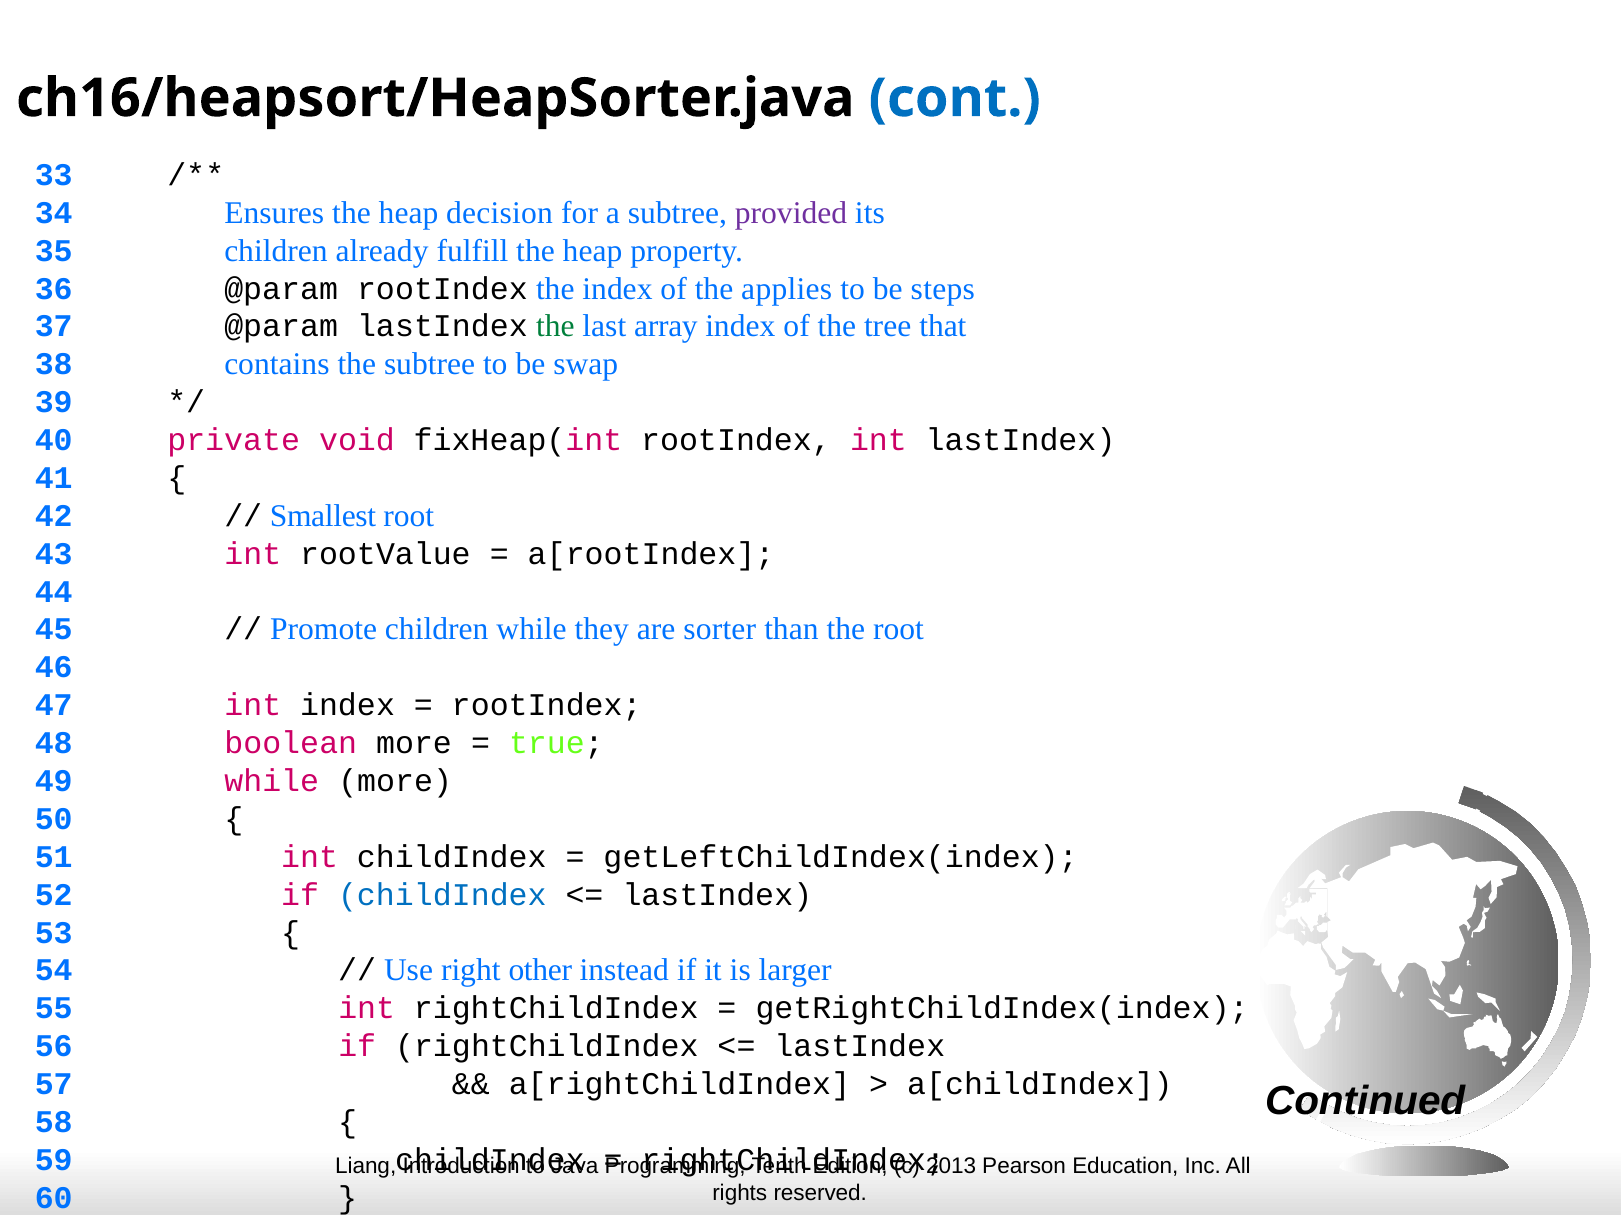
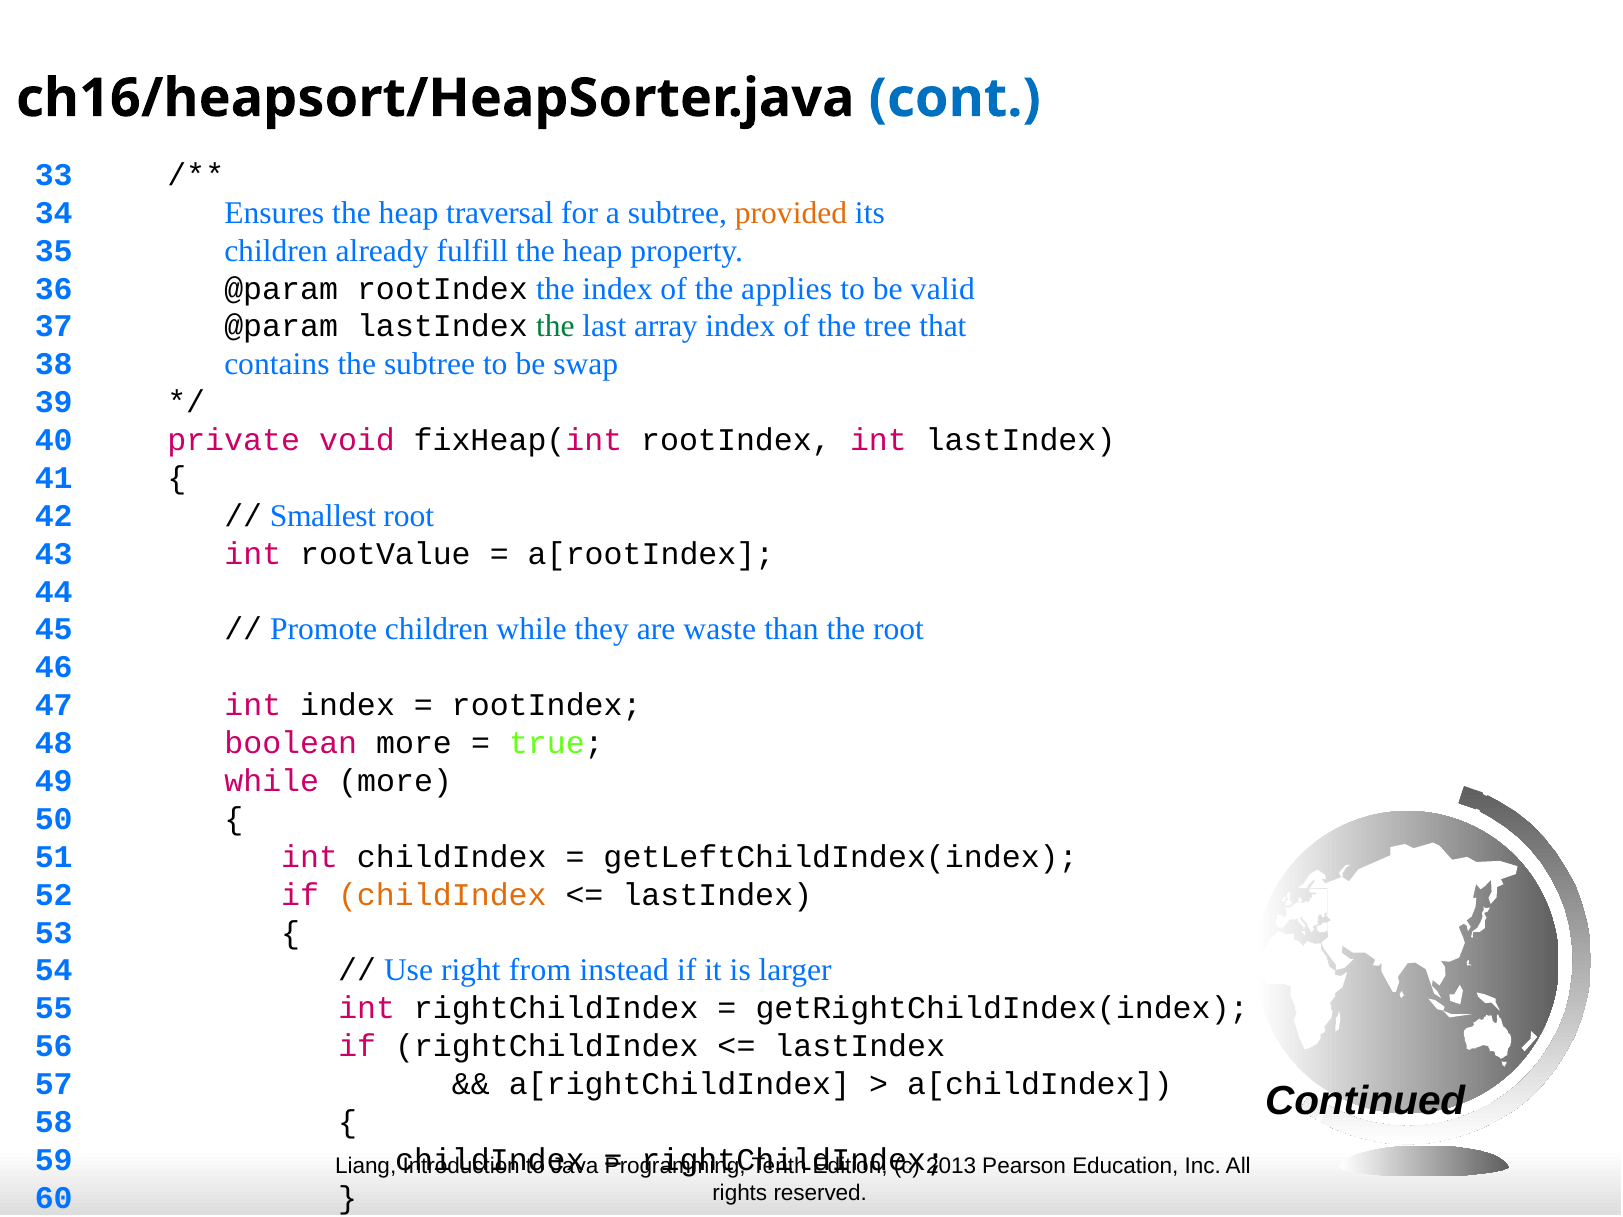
decision: decision -> traversal (500, 213)
provided colour: purple -> orange (791, 213)
steps: steps -> valid (943, 289)
sorter: sorter -> waste (720, 630)
childIndex colour: blue -> orange (442, 895)
other: other -> from (540, 971)
